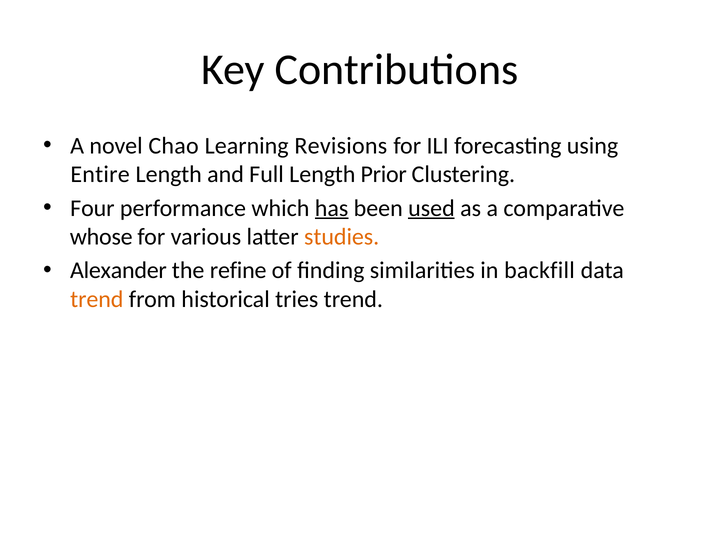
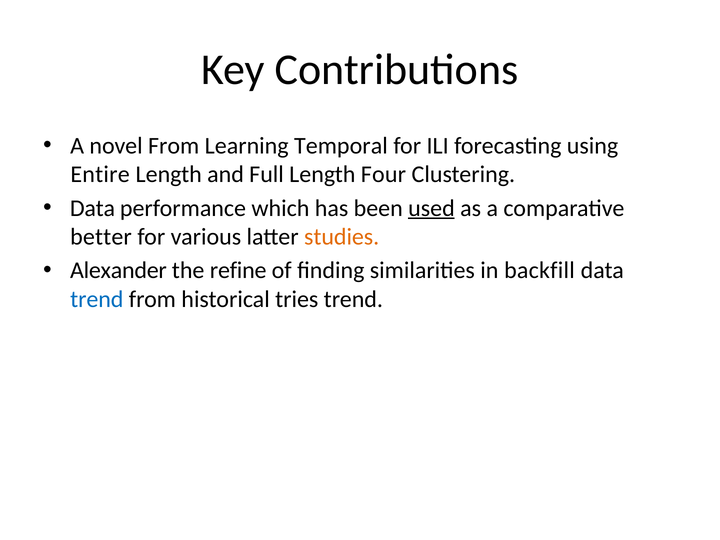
novel Chao: Chao -> From (174, 146)
Revisions: Revisions -> Temporal (341, 146)
Prior: Prior -> Four (383, 174)
Four: Four -> Data (92, 208)
has underline: present -> none (332, 208)
whose: whose -> better (101, 237)
trend colour: orange -> blue (97, 299)
